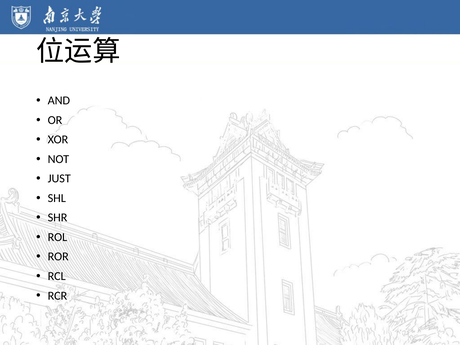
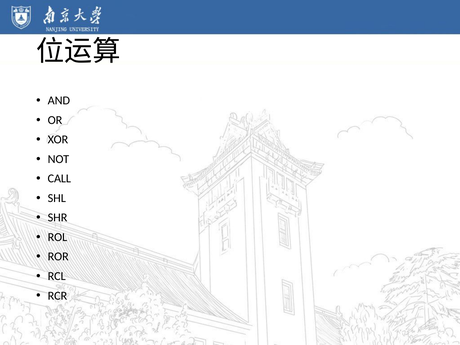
JUST: JUST -> CALL (59, 179)
